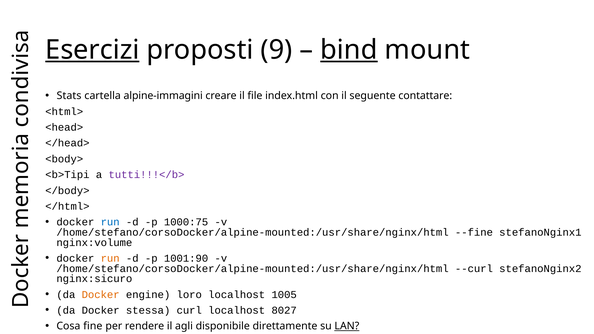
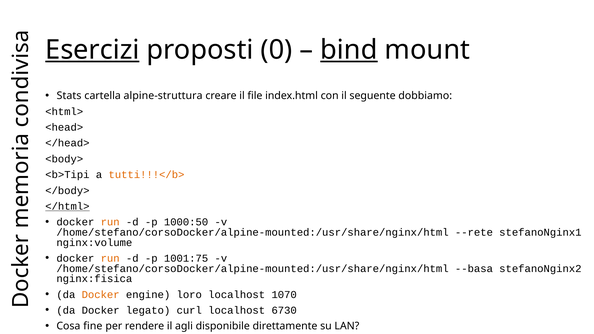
9: 9 -> 0 (277, 50)
alpine-immagini: alpine-immagini -> alpine-struttura (163, 96)
contattare: contattare -> dobbiamo (425, 96)
tutti!!!</b> colour: purple -> orange (146, 175)
</html> underline: none -> present (67, 206)
run colour: blue -> orange (110, 222)
1000:75: 1000:75 -> 1000:50 (186, 222)
--fine: --fine -> --rete (474, 232)
1001:90: 1001:90 -> 1001:75 (186, 258)
--curl: --curl -> --basa (474, 269)
nginx:sicuro: nginx:sicuro -> nginx:fisica (94, 279)
1005: 1005 -> 1070 (284, 295)
stessa: stessa -> legato (148, 310)
8027: 8027 -> 6730 (284, 310)
LAN underline: present -> none (347, 326)
